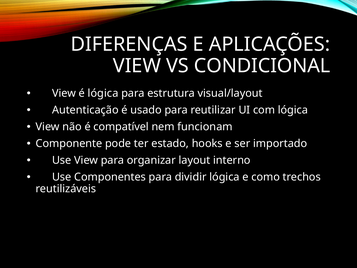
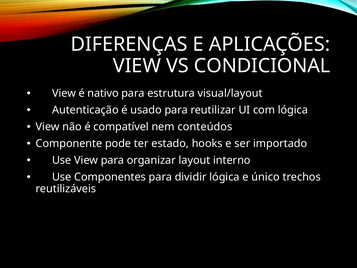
é lógica: lógica -> nativo (103, 93)
funcionam: funcionam -> conteúdos (205, 127)
como: como -> único (266, 177)
